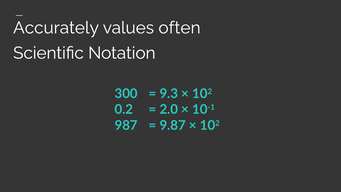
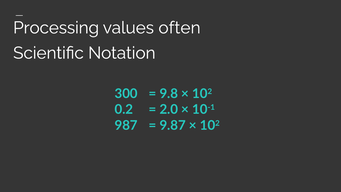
Accurately: Accurately -> Processing (56, 28)
9.3: 9.3 -> 9.8 (169, 94)
